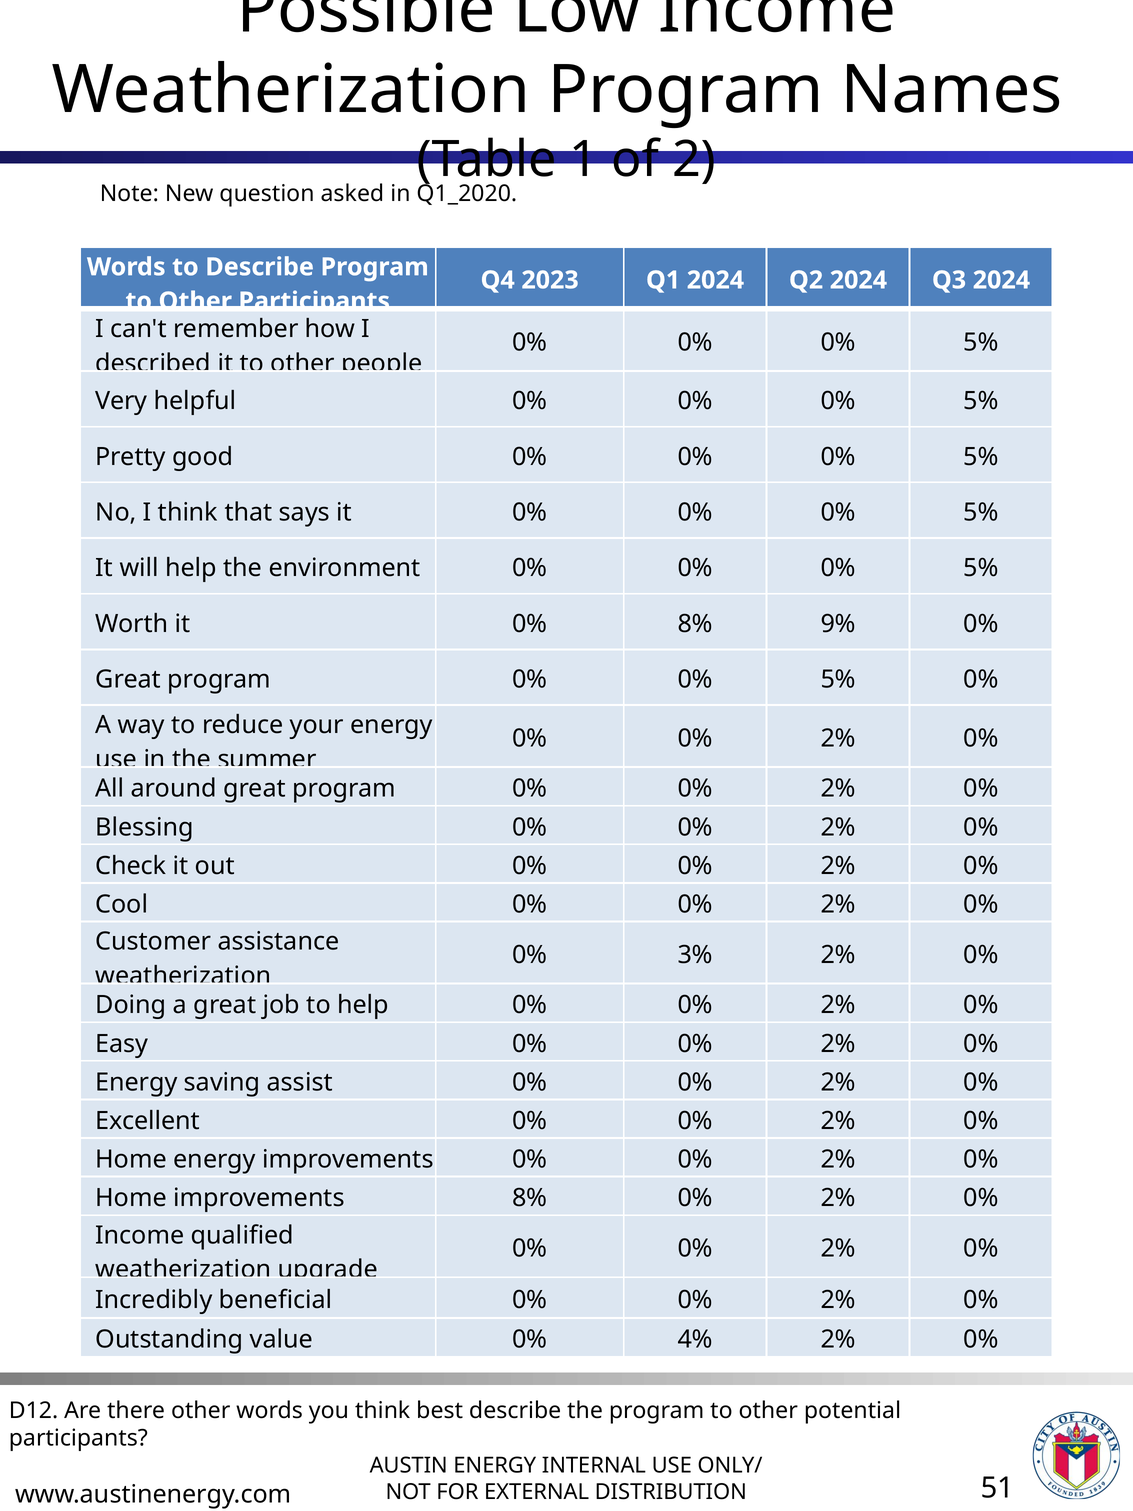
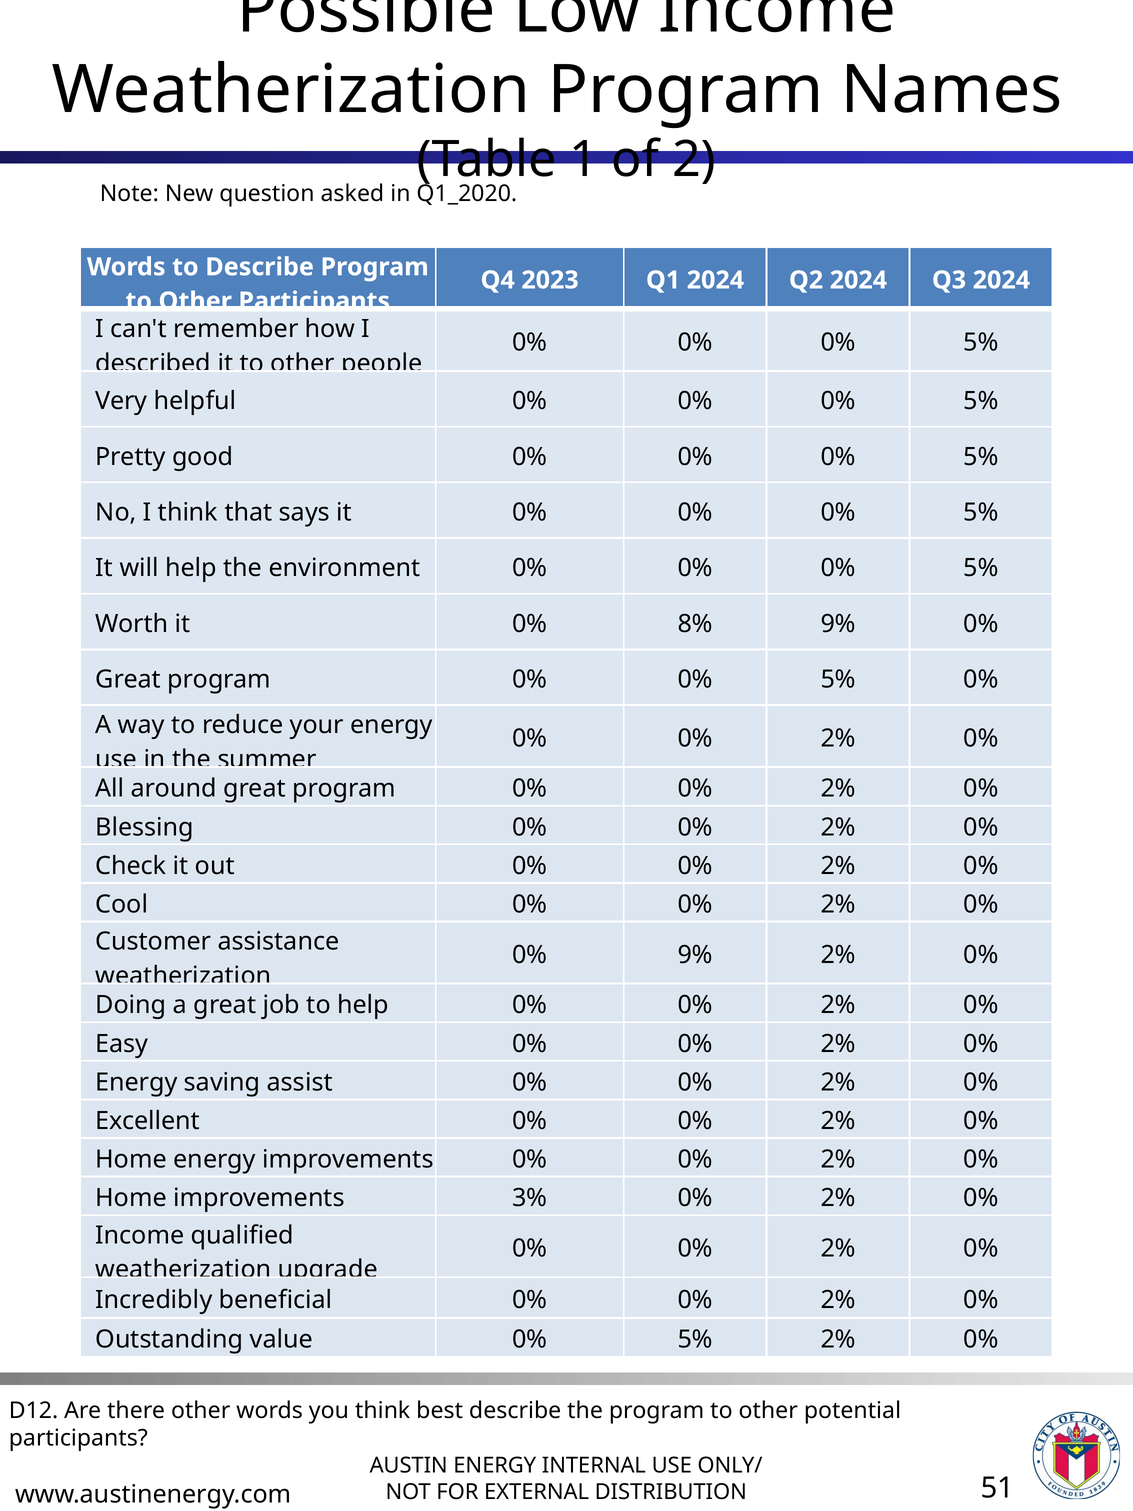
0% 3%: 3% -> 9% (695, 955)
improvements 8%: 8% -> 3% (530, 1198)
value 0% 4%: 4% -> 5% (695, 1339)
